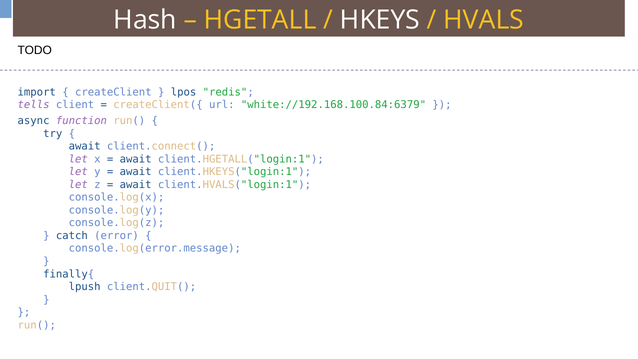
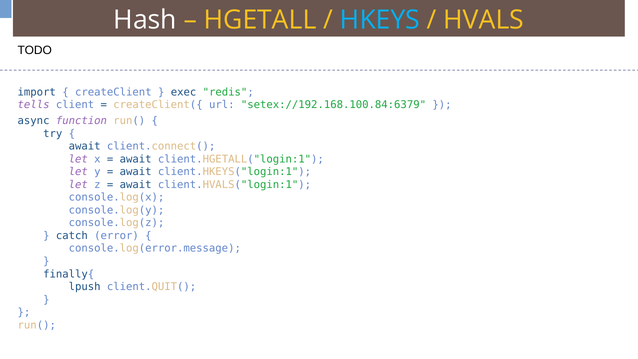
HKEYS colour: white -> light blue (380, 20)
lpos: lpos -> exec (184, 92)
white://192.168.100.84:6379: white://192.168.100.84:6379 -> setex://192.168.100.84:6379 (333, 105)
